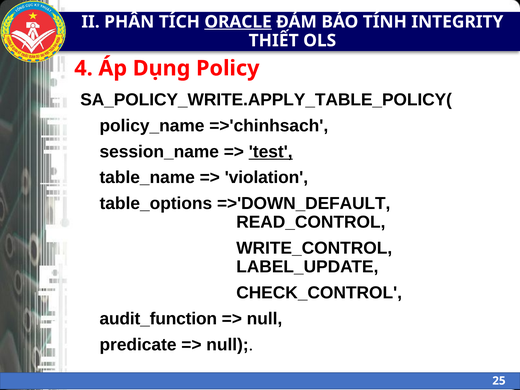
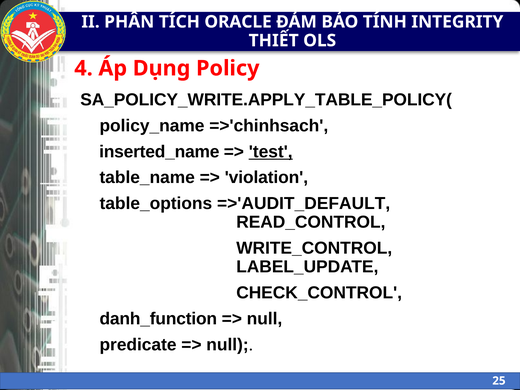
ORACLE underline: present -> none (238, 22)
session_name: session_name -> inserted_name (159, 152)
=>'DOWN_DEFAULT: =>'DOWN_DEFAULT -> =>'AUDIT_DEFAULT (304, 204)
audit_function: audit_function -> danh_function (158, 319)
